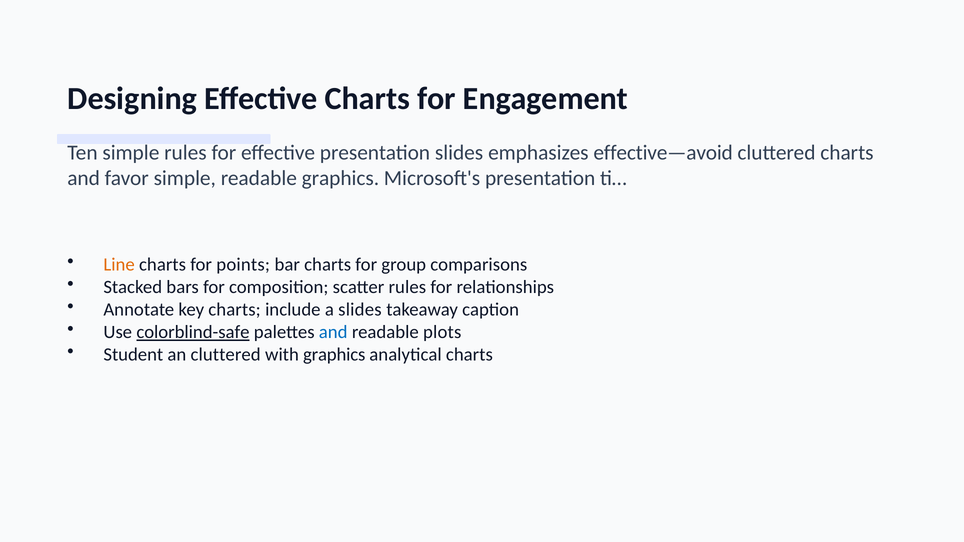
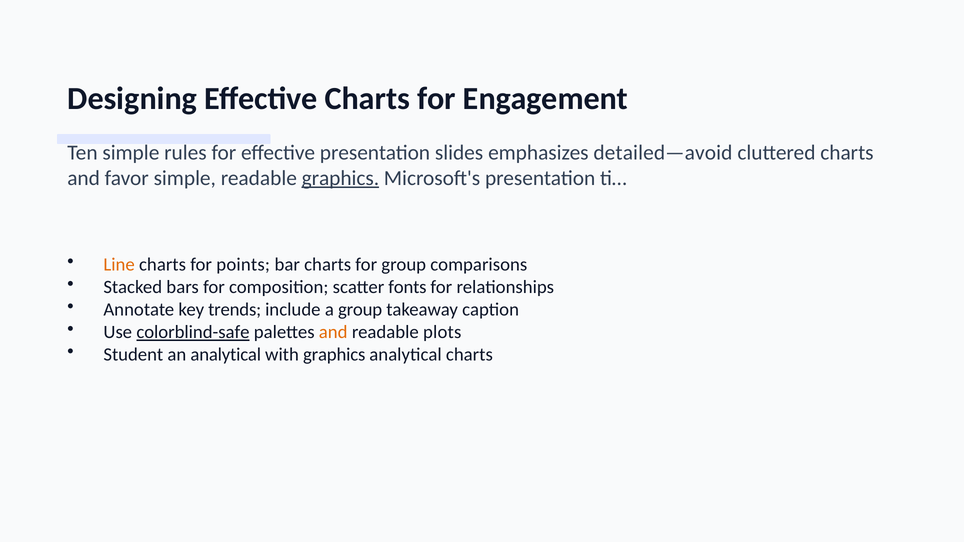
effective—avoid: effective—avoid -> detailed—avoid (663, 153)
graphics underline: none -> present (340, 178)
scatter rules: rules -> fonts (407, 287)
key charts: charts -> trends (235, 310)
a slides: slides -> group (360, 310)
and colour: blue -> orange (333, 332)
an cluttered: cluttered -> analytical (226, 355)
